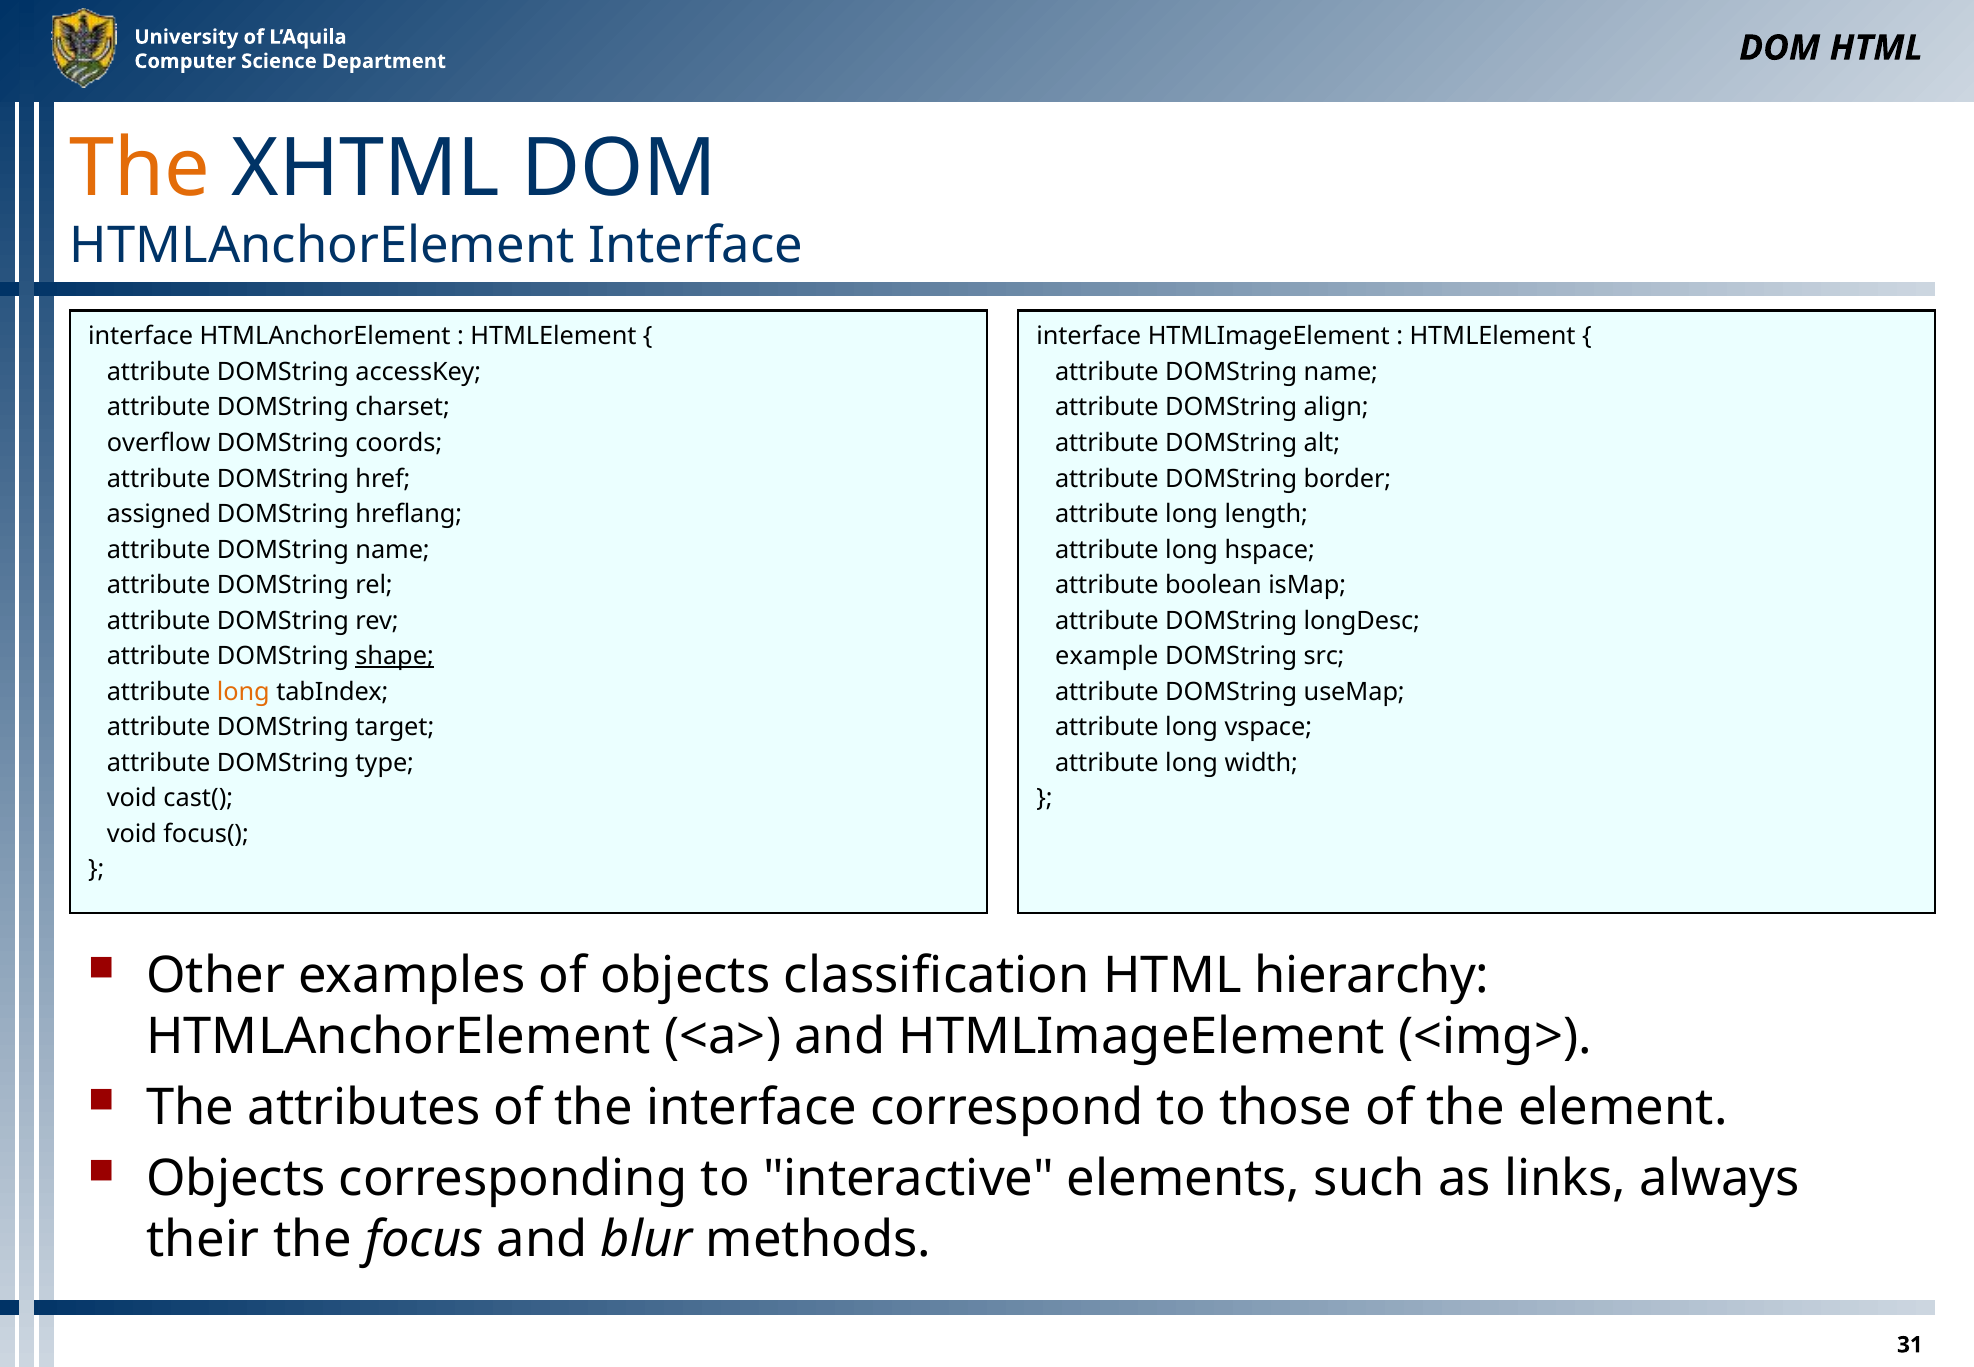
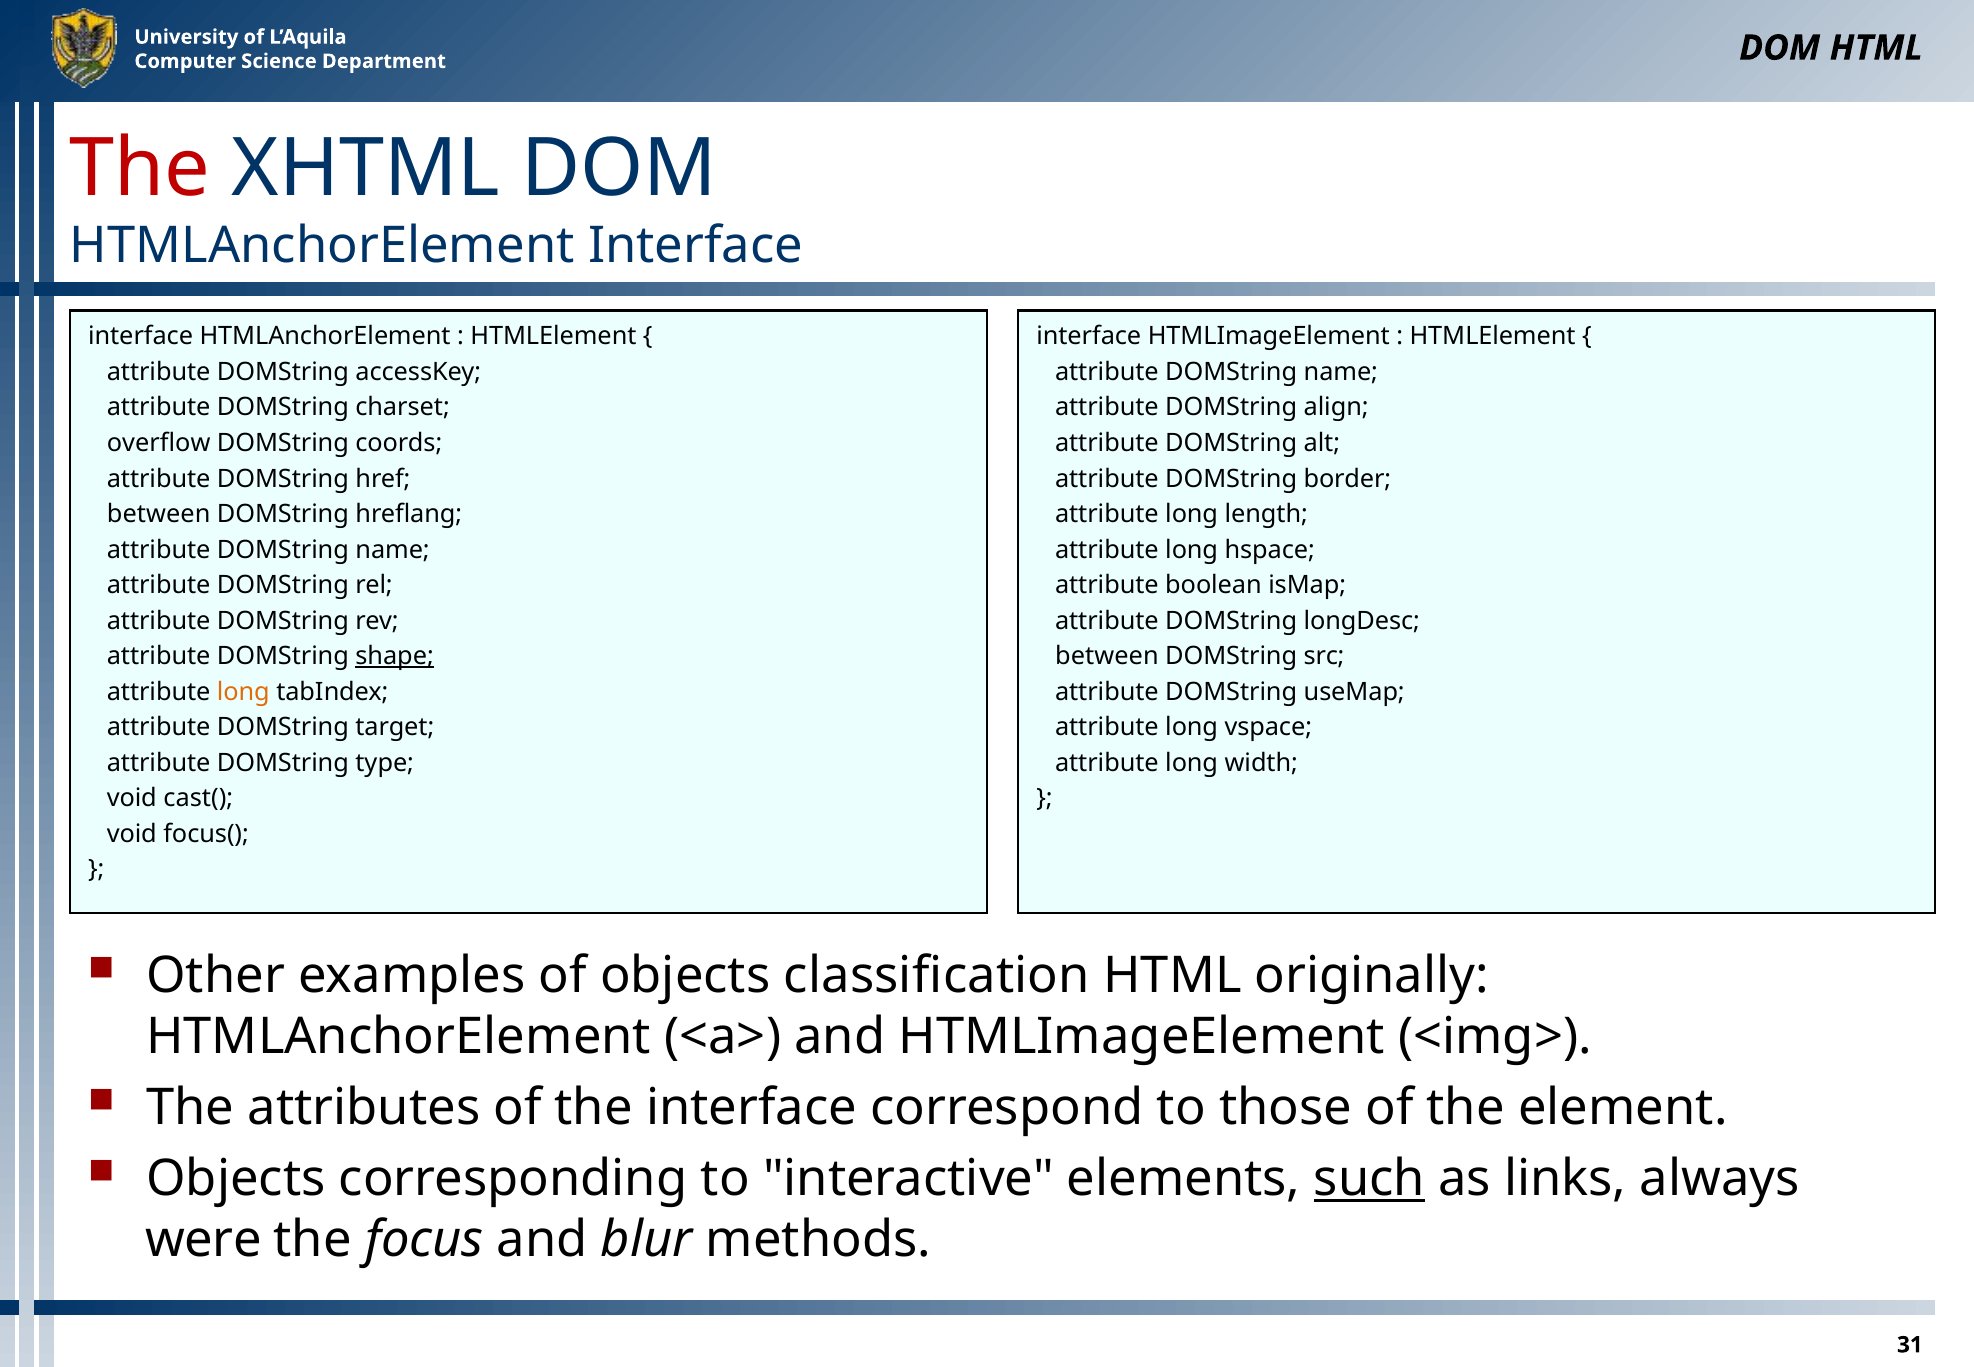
The colour: orange -> red (140, 169)
assigned: assigned -> between (159, 514)
example: example -> between (1107, 656)
hierarchy: hierarchy -> originally (1372, 975)
such underline: none -> present (1370, 1178)
their: their -> were (204, 1239)
